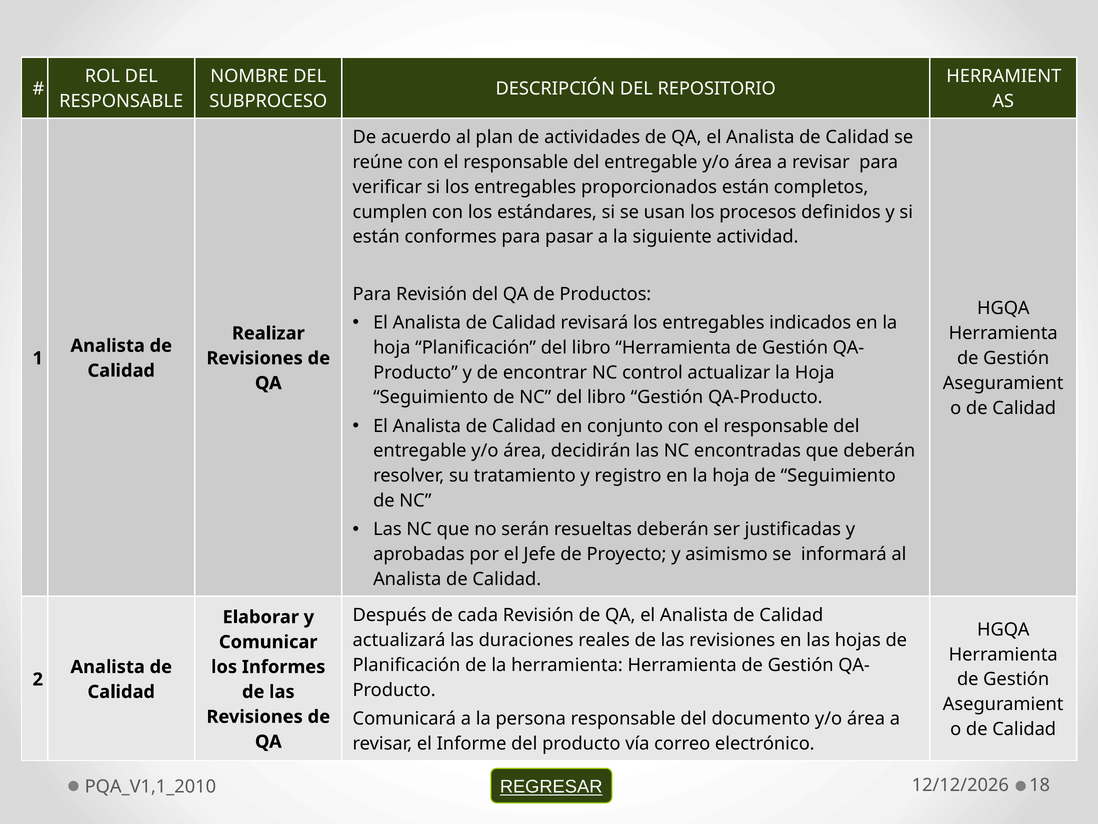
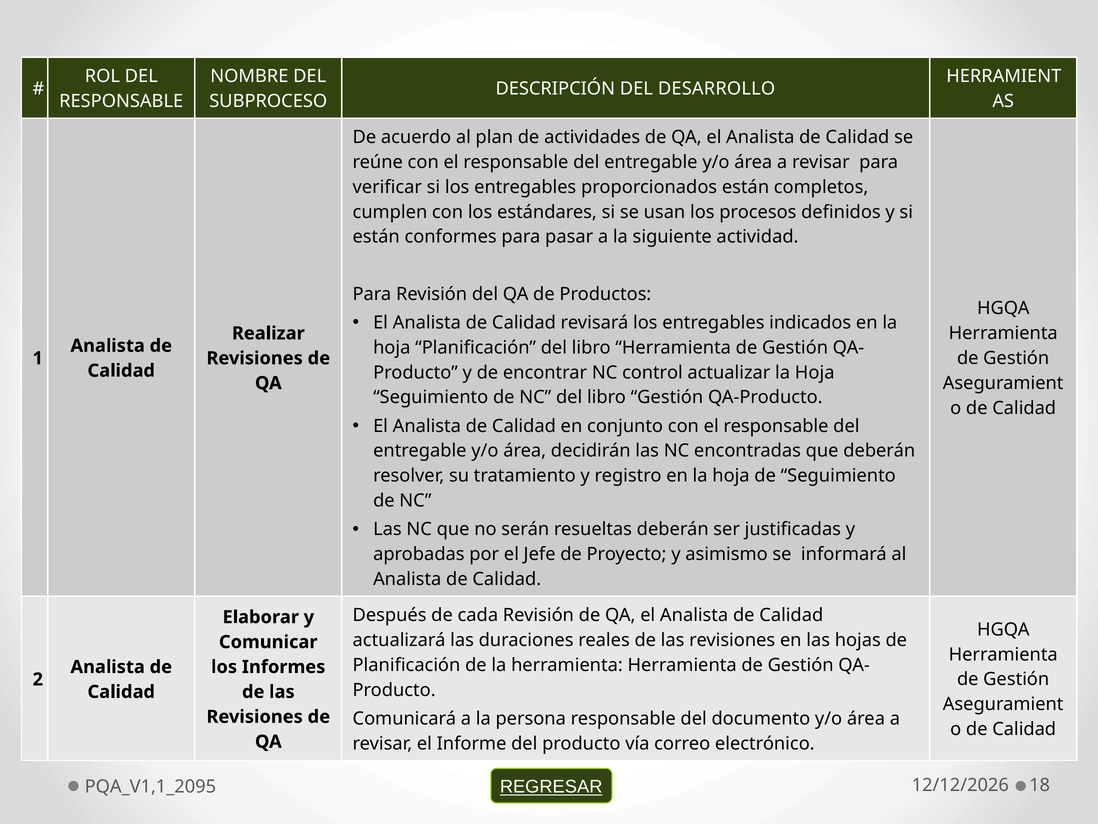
REPOSITORIO: REPOSITORIO -> DESARROLLO (717, 89)
PQA_V1,1_2010: PQA_V1,1_2010 -> PQA_V1,1_2095 (150, 786)
